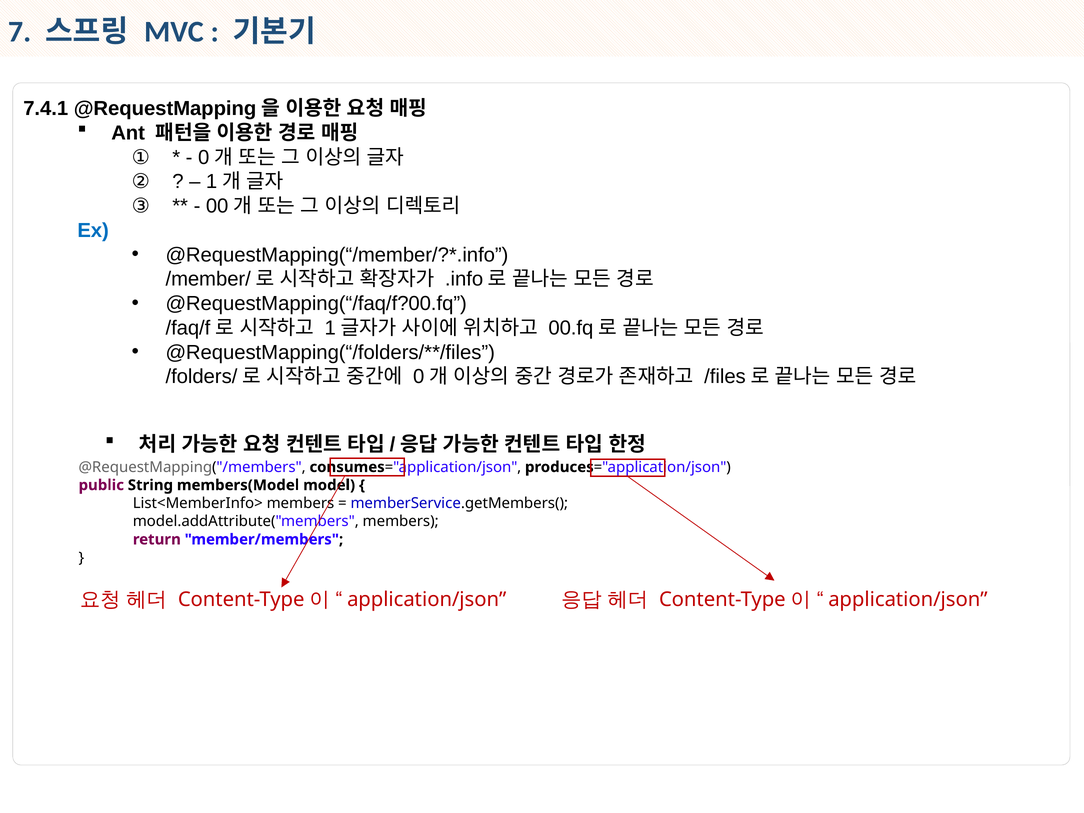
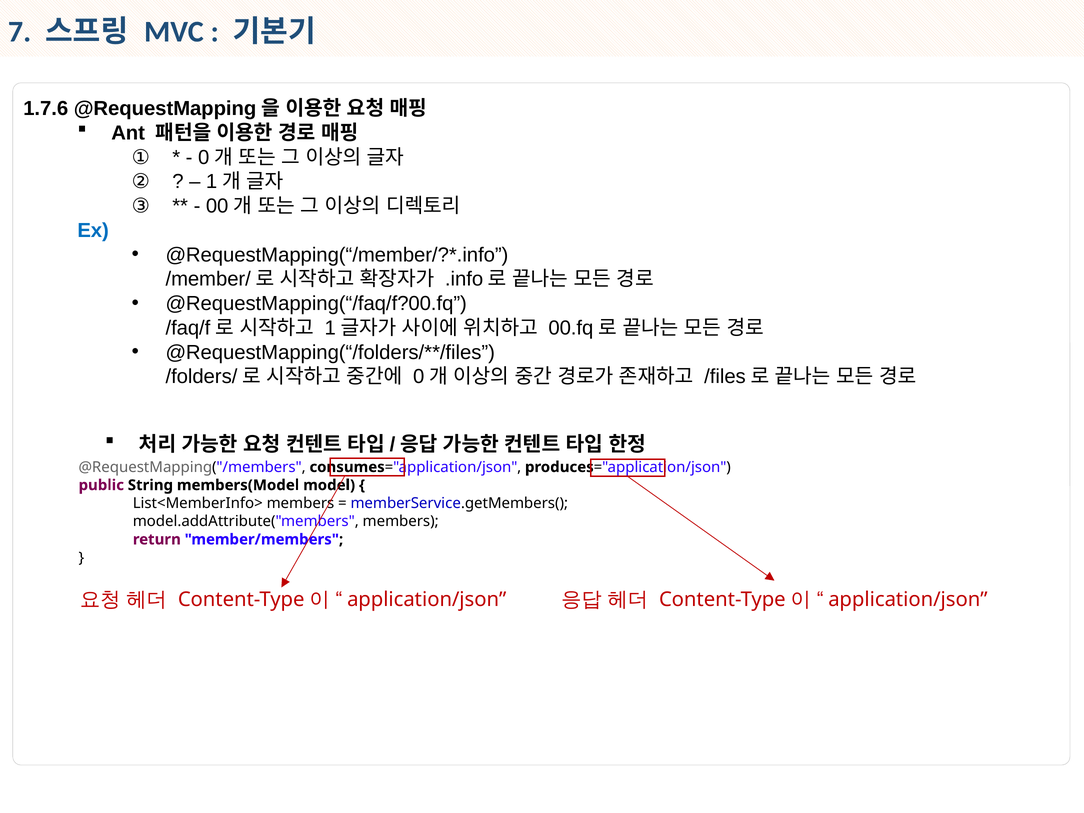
7.4.1: 7.4.1 -> 1.7.6 (46, 109)
